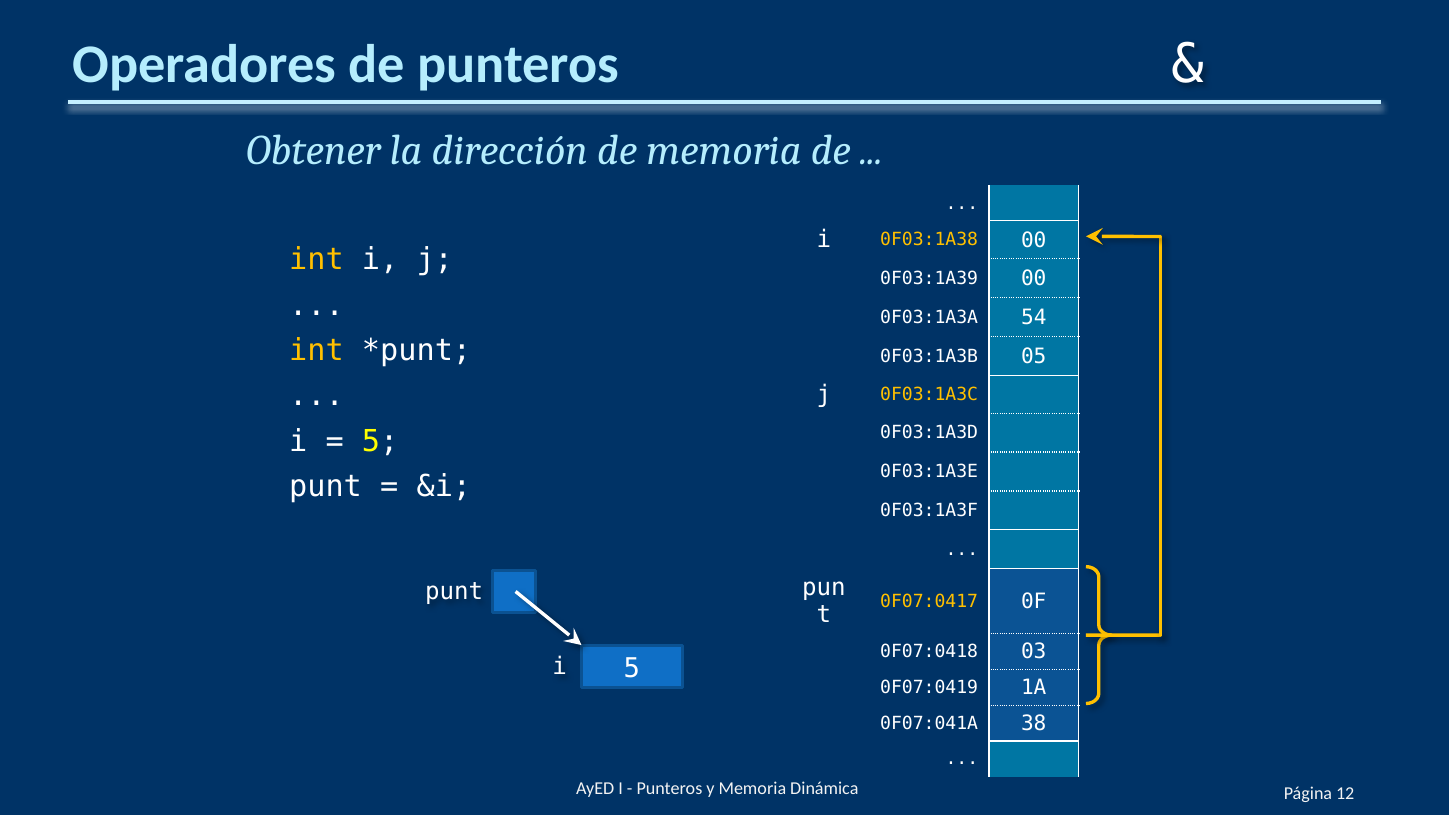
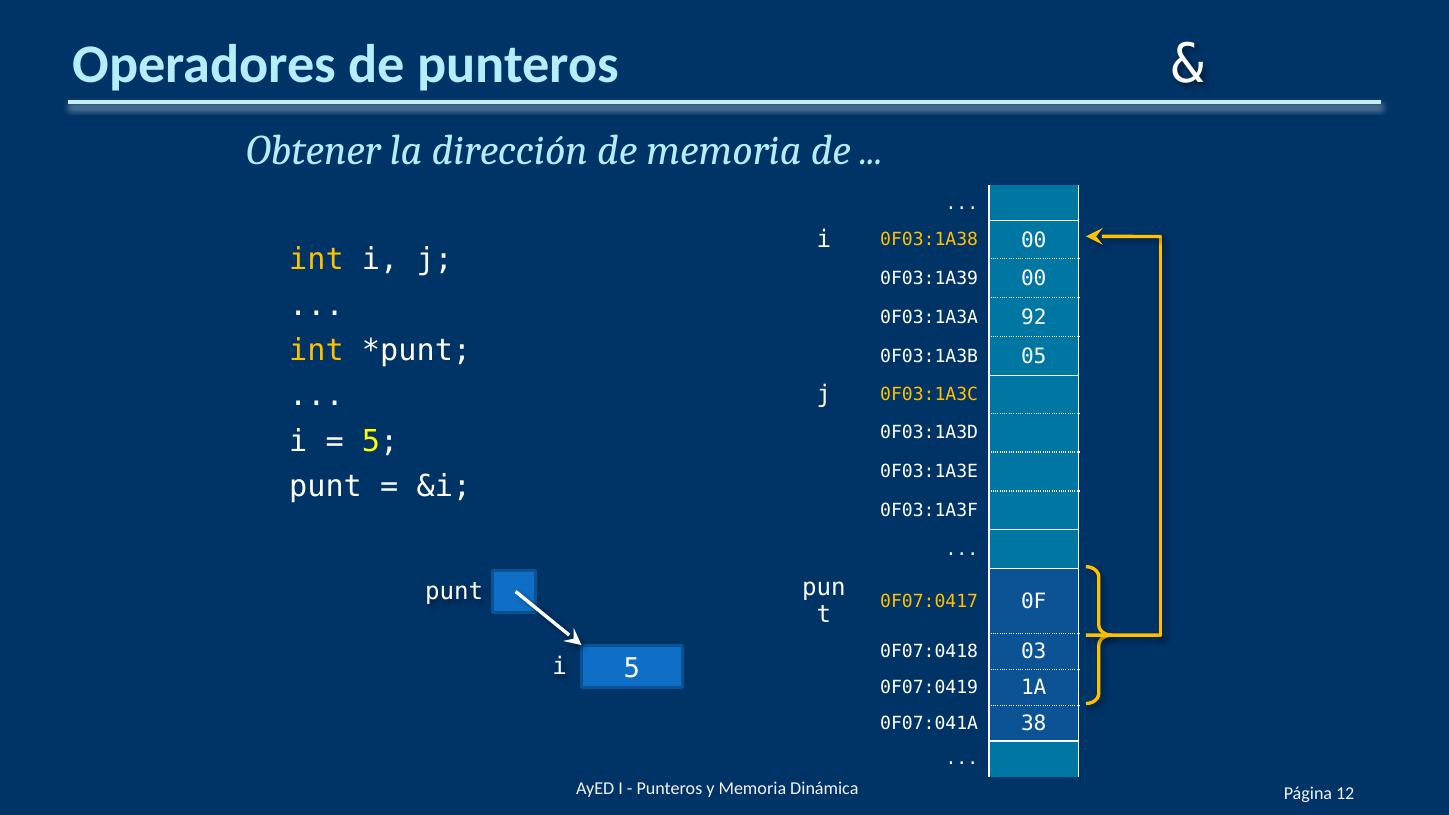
54: 54 -> 92 (1034, 317)
